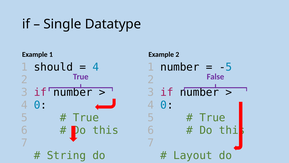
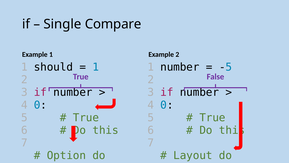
Datatype: Datatype -> Compare (113, 24)
4: 4 -> 1 (96, 67)
String: String -> Option (66, 155)
